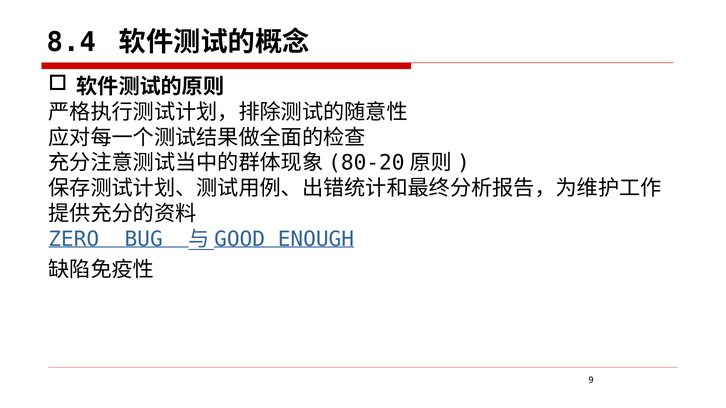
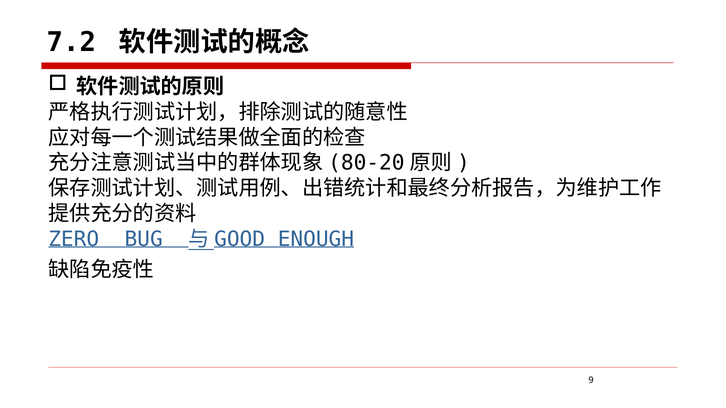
8.4: 8.4 -> 7.2 (71, 42)
